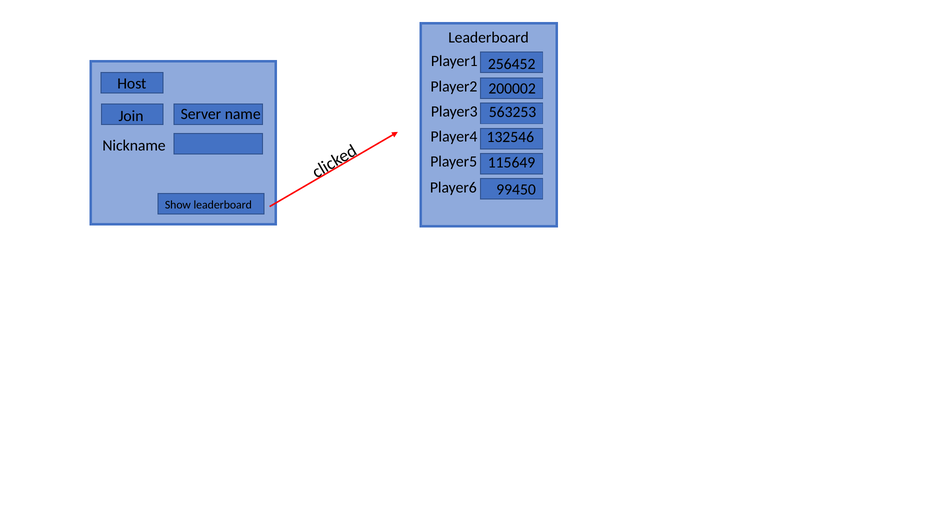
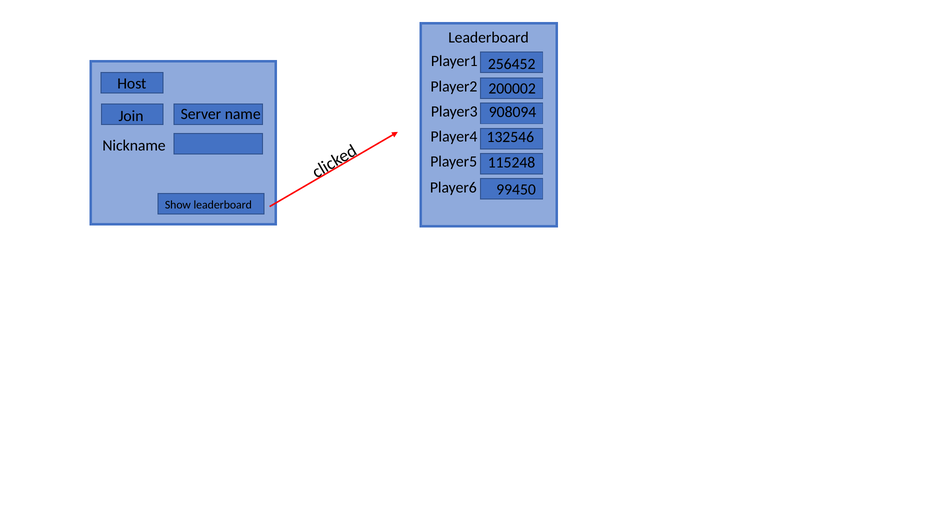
563253: 563253 -> 908094 (513, 112)
115649: 115649 -> 115248 (512, 163)
